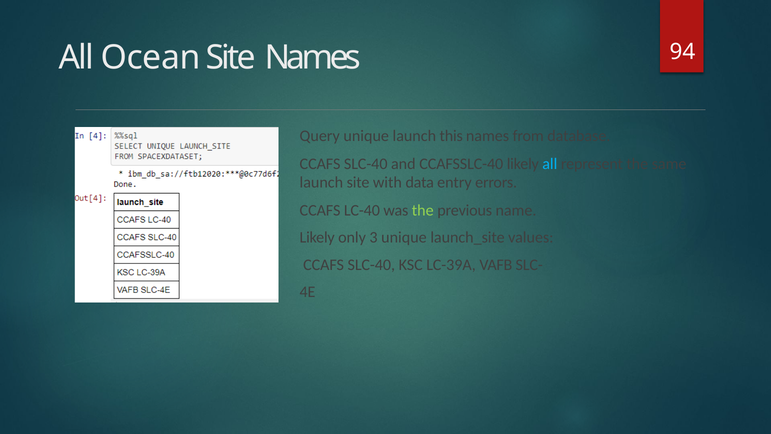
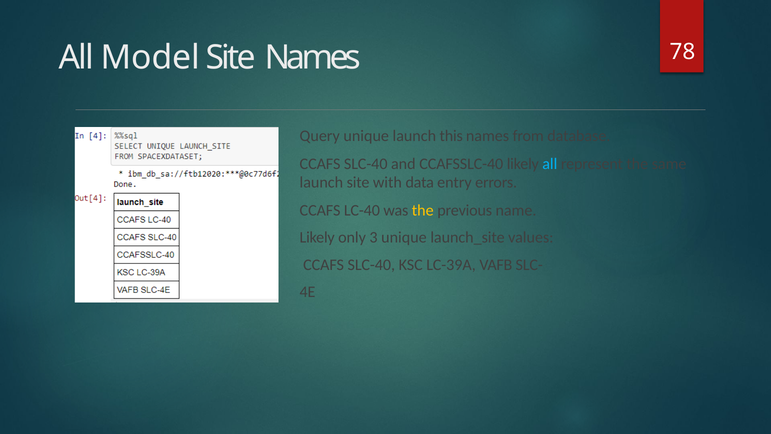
Ocean: Ocean -> Model (150, 58)
94: 94 -> 78 (682, 52)
the colour: light green -> yellow (423, 210)
